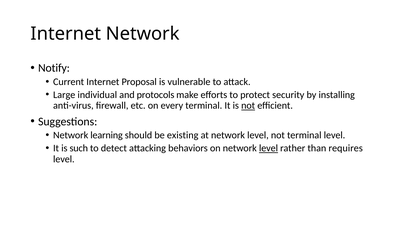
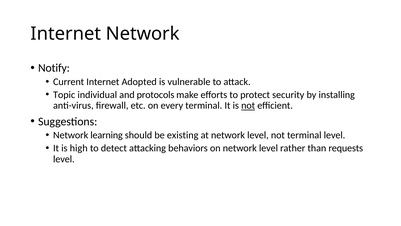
Proposal: Proposal -> Adopted (139, 82)
Large: Large -> Topic (64, 95)
such: such -> high (79, 148)
level underline: present -> none (269, 148)
requires: requires -> requests (346, 148)
